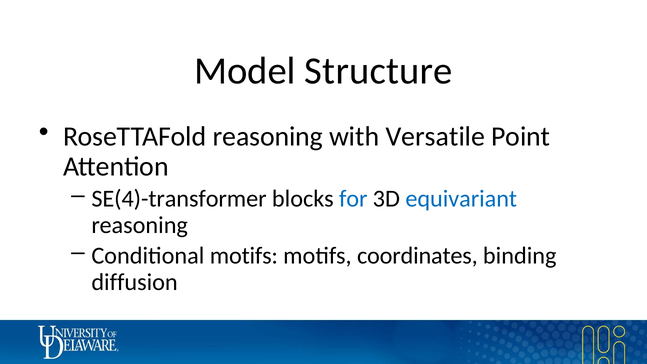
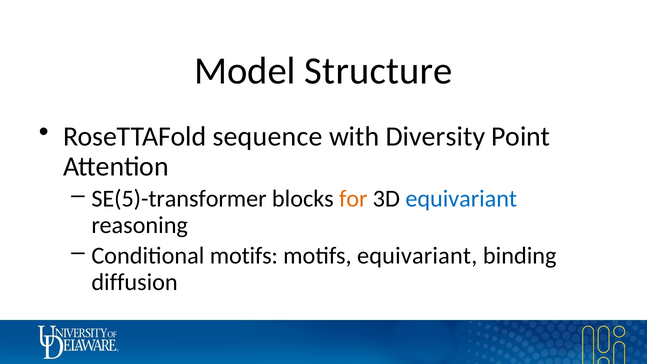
RoseTTAFold reasoning: reasoning -> sequence (268, 136)
Versatile: Versatile -> Diversity (435, 136)
SE(4)-transformer: SE(4)-transformer -> SE(5)-transformer (179, 199)
for colour: blue -> orange (353, 199)
motifs coordinates: coordinates -> equivariant (417, 256)
